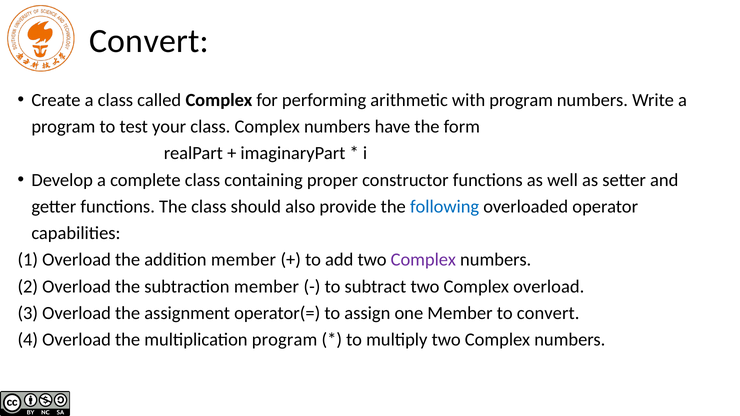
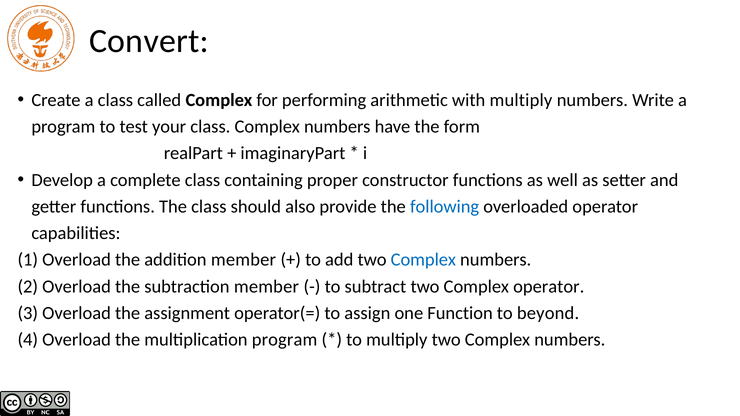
with program: program -> multiply (521, 100)
Complex colour: purple -> blue (423, 260)
Complex overload: overload -> operator (549, 287)
one Member: Member -> Function (460, 313)
to convert: convert -> beyond (548, 313)
